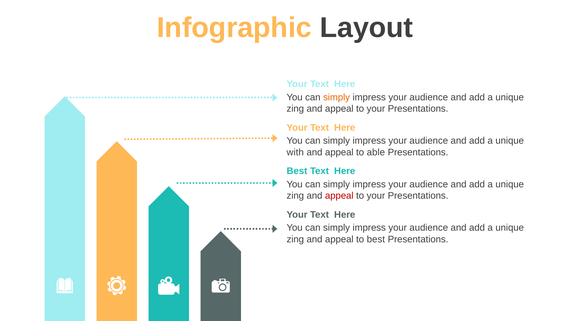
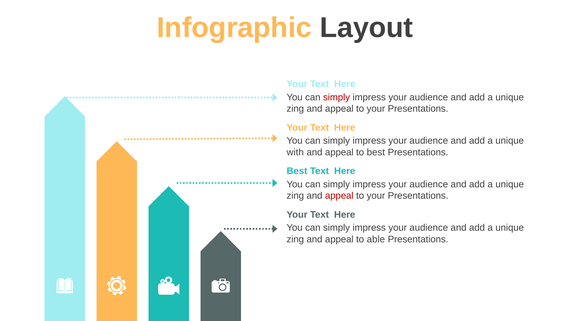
simply colour: orange -> red (337, 97)
to able: able -> best (376, 152)
to best: best -> able (376, 239)
